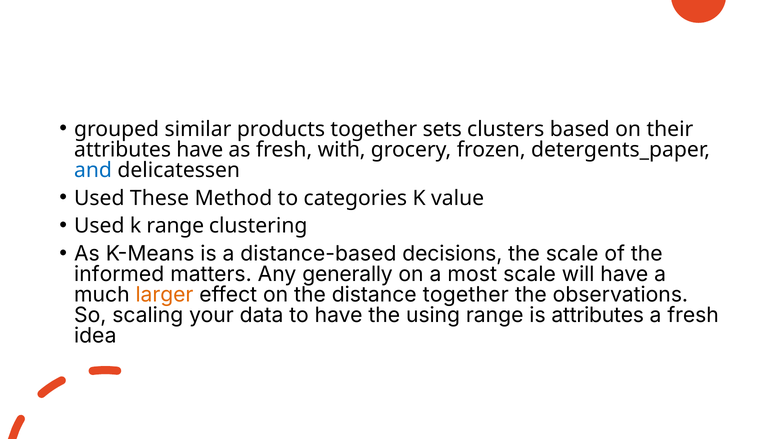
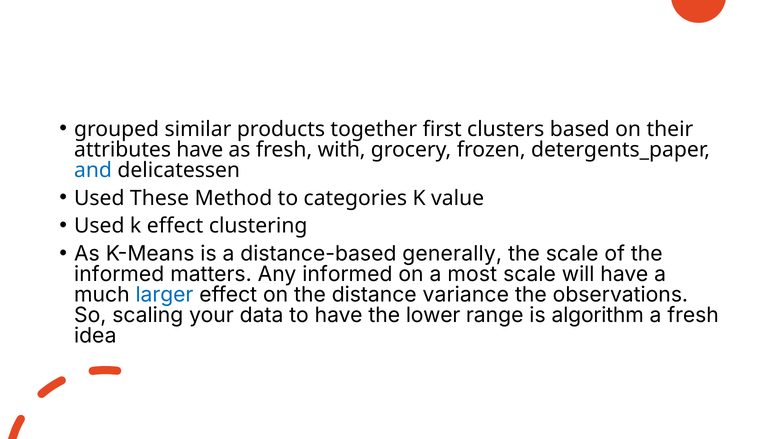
sets: sets -> first (442, 129)
k range: range -> effect (175, 226)
decisions: decisions -> generally (452, 254)
Any generally: generally -> informed (347, 274)
larger colour: orange -> blue (164, 295)
distance together: together -> variance (466, 295)
using: using -> lower (433, 315)
is attributes: attributes -> algorithm (598, 315)
